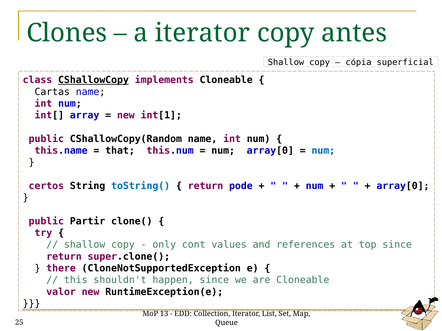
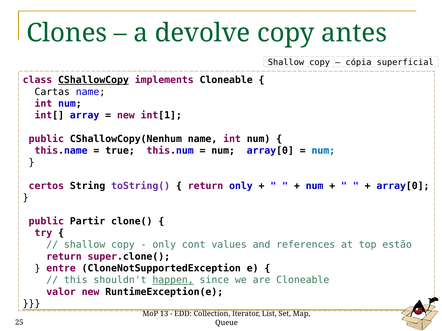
a iterator: iterator -> devolve (203, 33)
CShallowCopy(Random: CShallowCopy(Random -> CShallowCopy(Nenhum (126, 139)
that: that -> true (120, 151)
toString( colour: blue -> purple (141, 186)
return pode: pode -> only (241, 186)
top since: since -> estão (397, 245)
there: there -> entre (61, 269)
happen underline: none -> present (173, 280)
